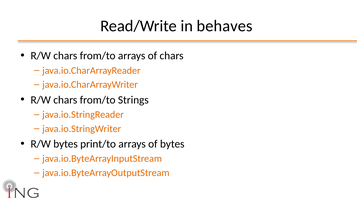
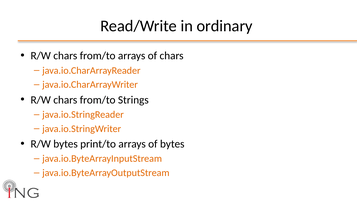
behaves: behaves -> ordinary (225, 26)
